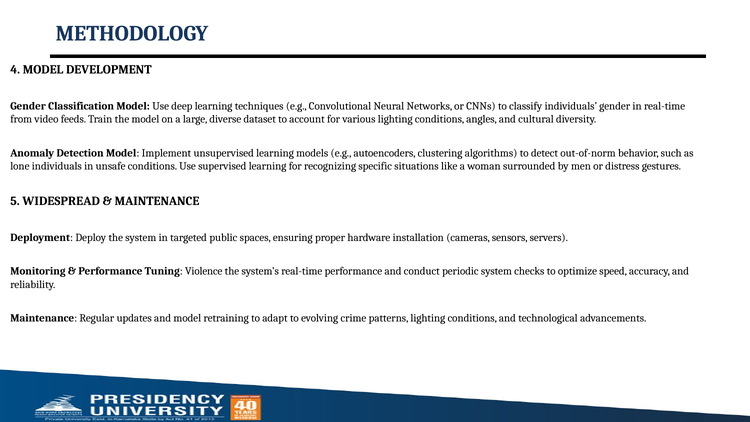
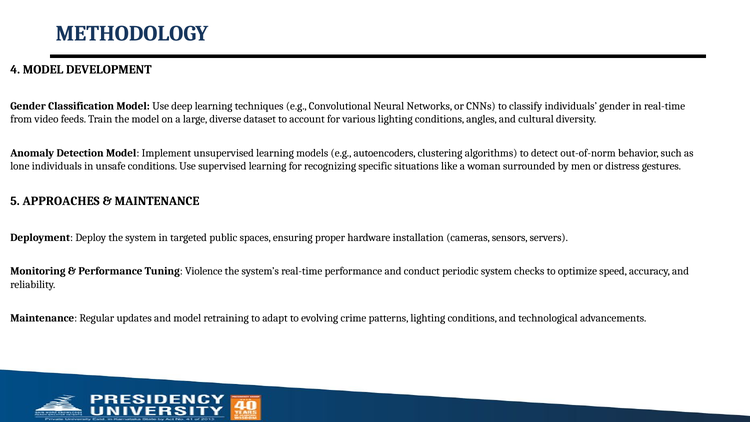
WIDESPREAD: WIDESPREAD -> APPROACHES (61, 201)
